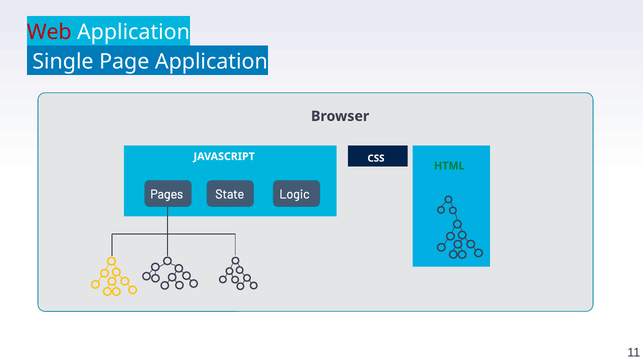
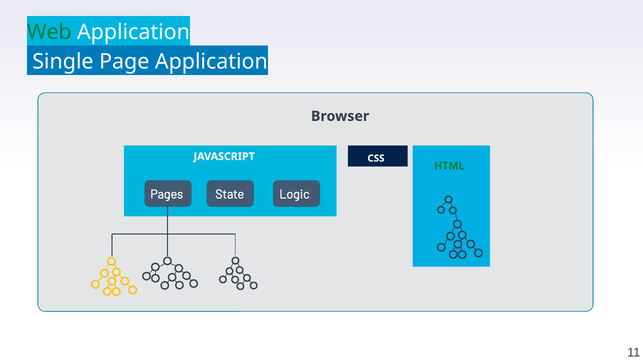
Web colour: red -> green (49, 32)
